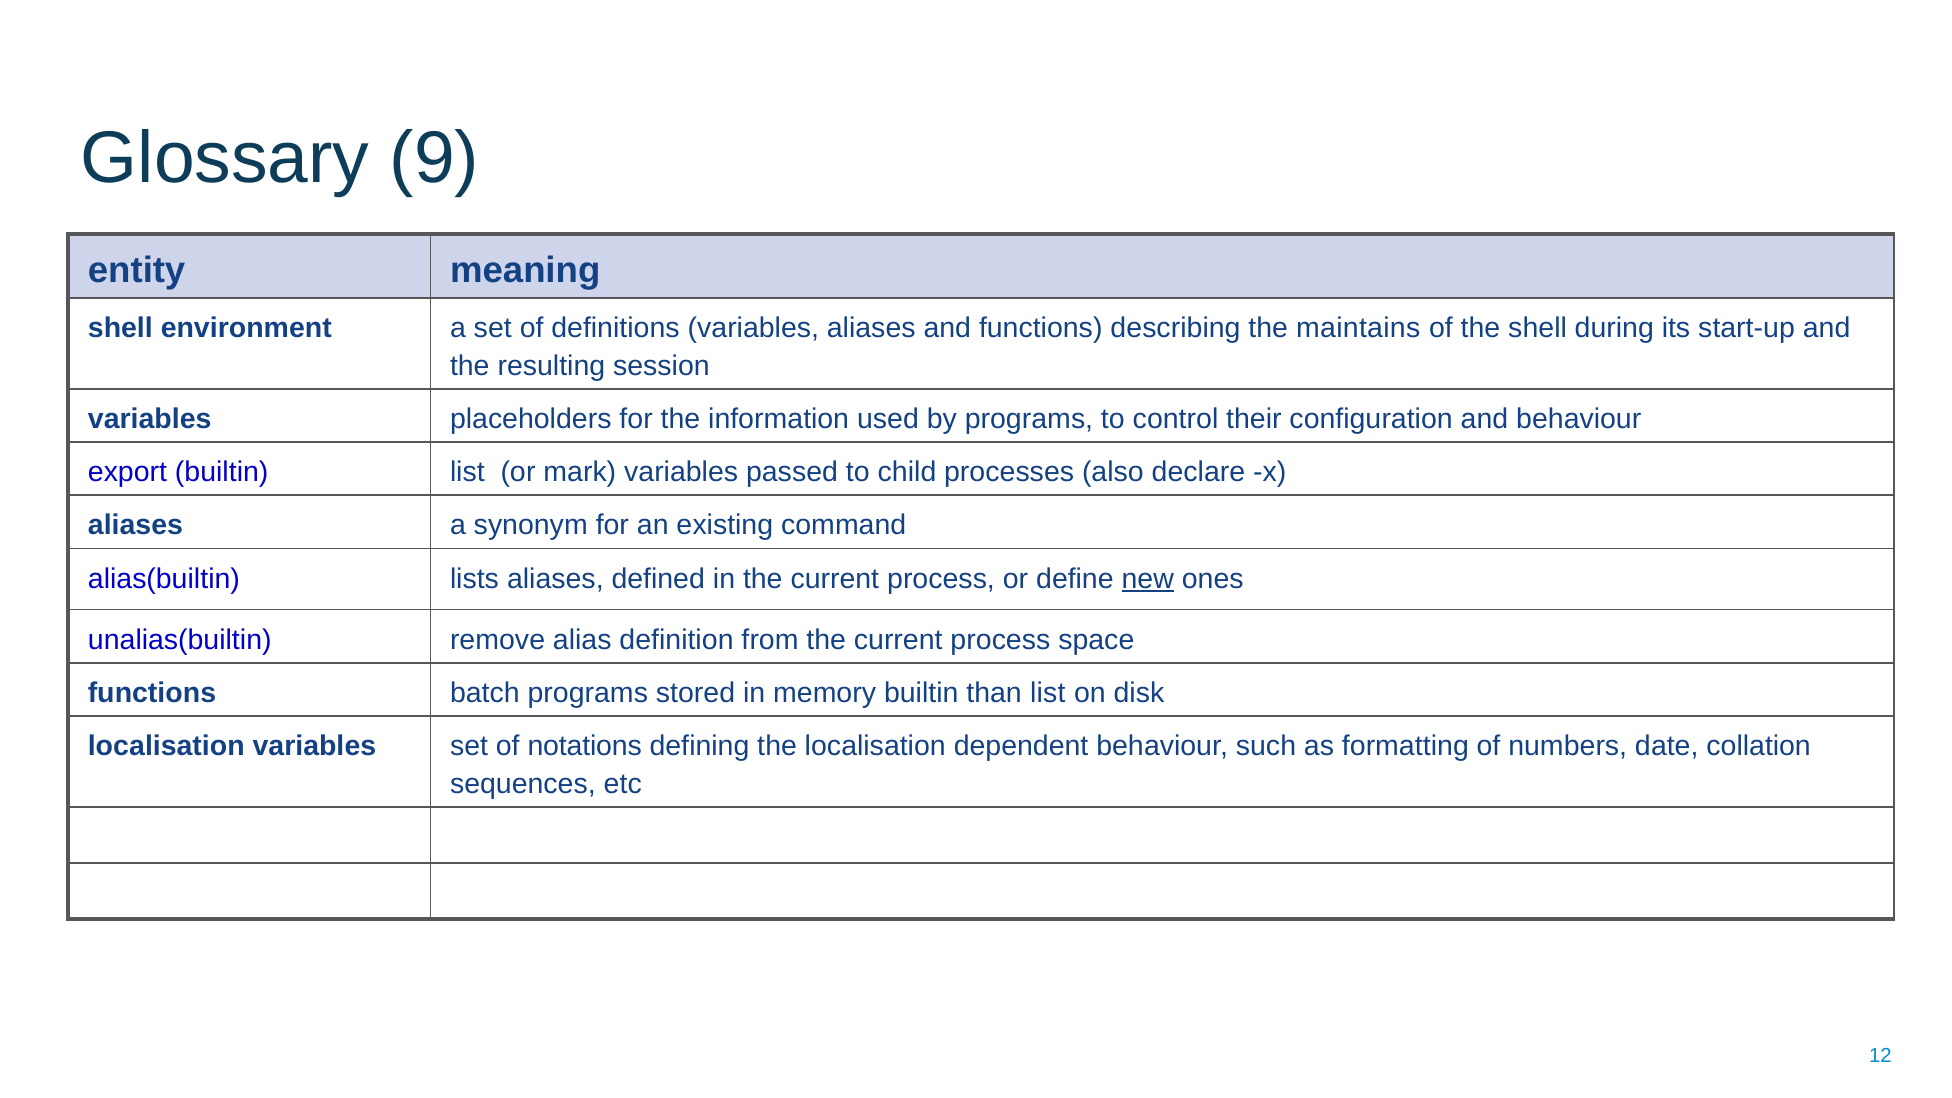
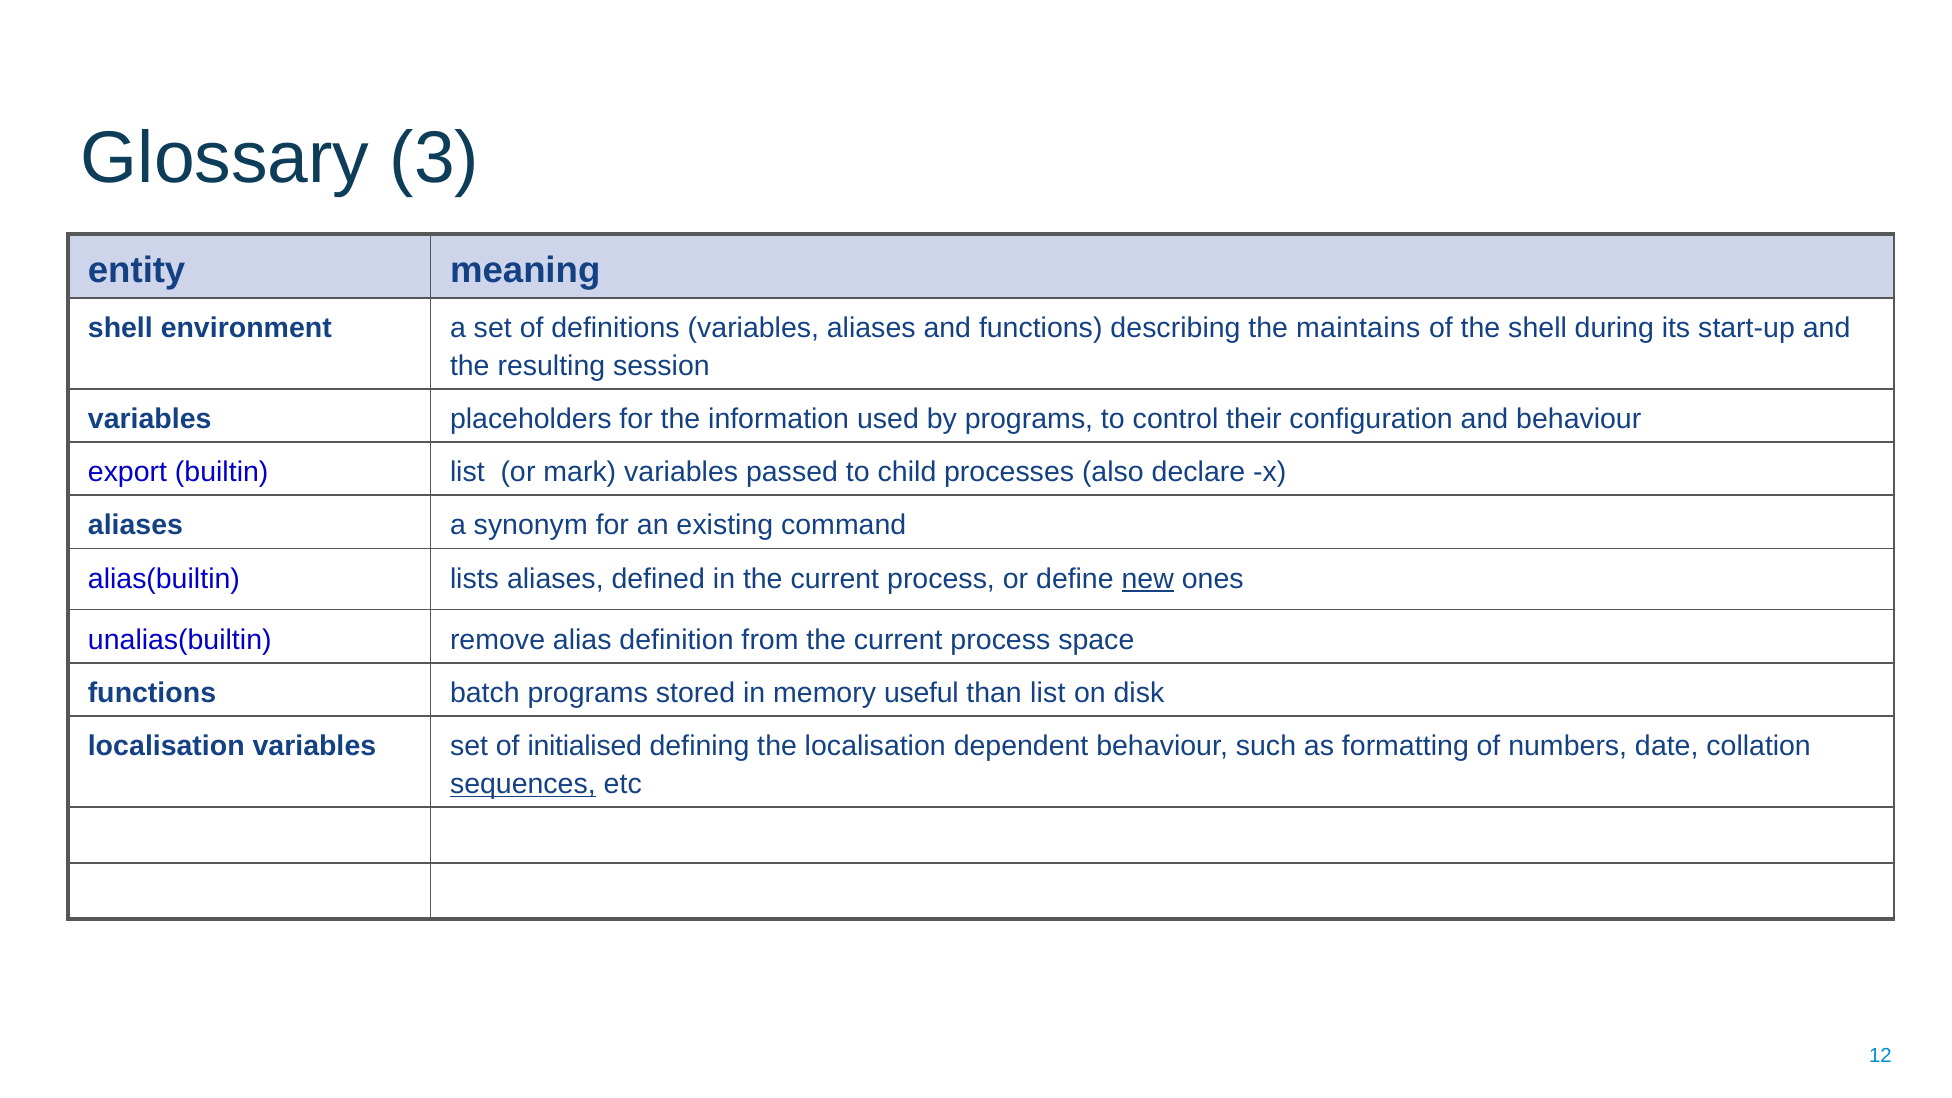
9: 9 -> 3 (434, 158)
memory builtin: builtin -> useful (921, 693)
notations: notations -> initialised (585, 746)
sequences underline: none -> present (523, 784)
